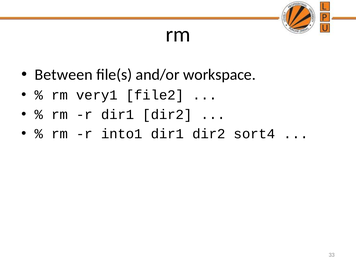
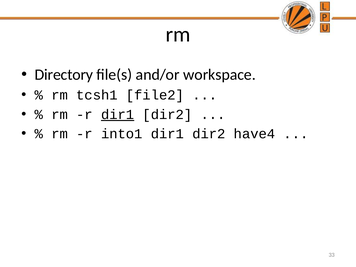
Between: Between -> Directory (64, 75)
very1: very1 -> tcsh1 (97, 95)
dir1 underline: none -> present (118, 115)
sort4: sort4 -> have4 (254, 134)
